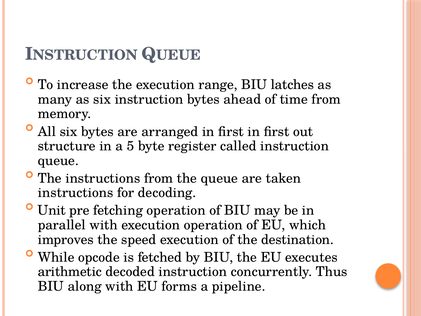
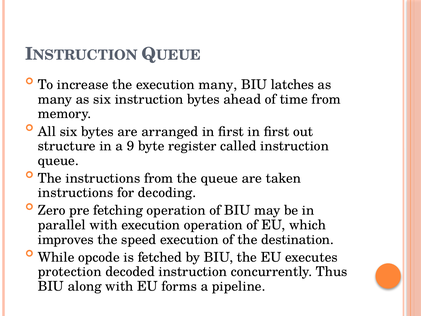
execution range: range -> many (218, 85)
5: 5 -> 9 (131, 146)
Unit: Unit -> Zero (52, 210)
arithmetic: arithmetic -> protection (70, 272)
